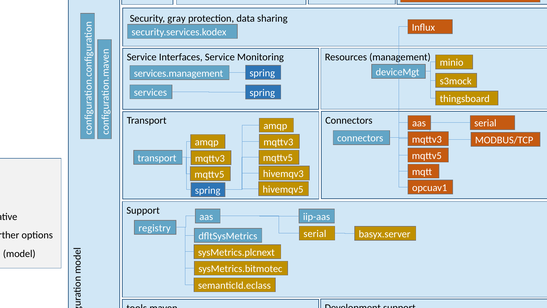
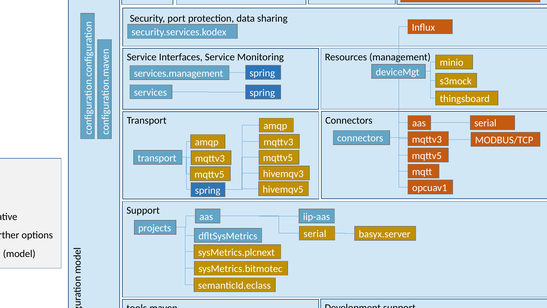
gray: gray -> port (177, 19)
registry: registry -> projects (155, 228)
